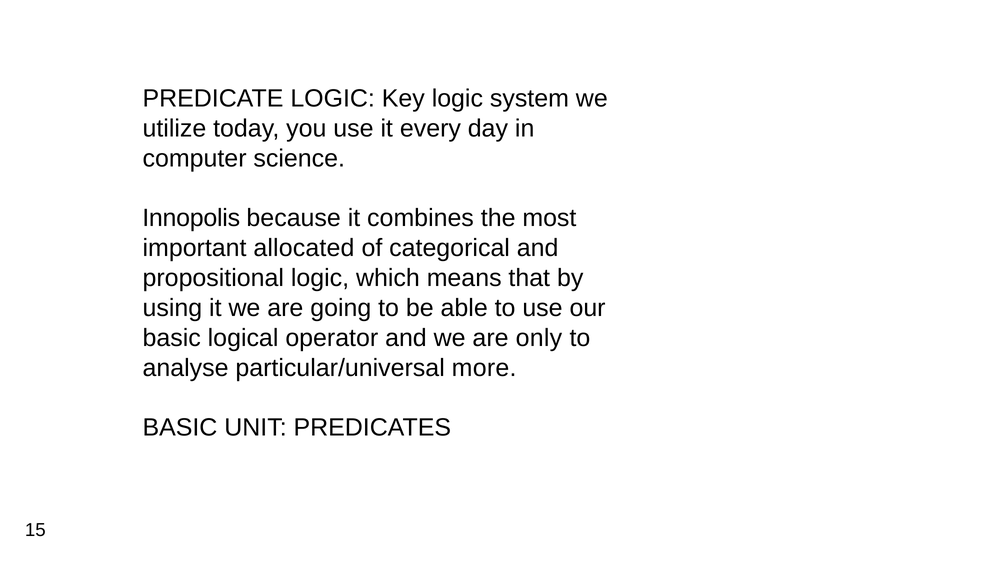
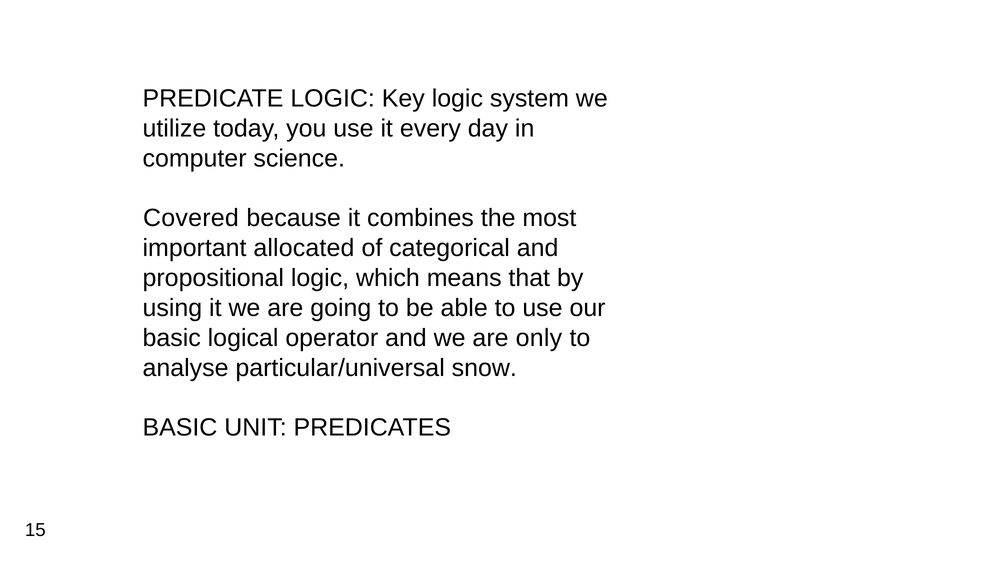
Innopolis: Innopolis -> Covered (191, 218)
more: more -> snow (484, 368)
